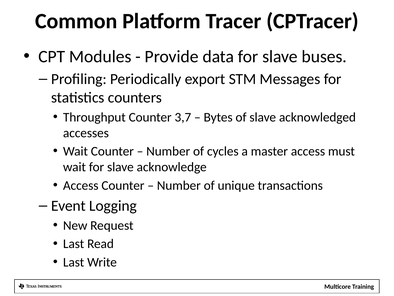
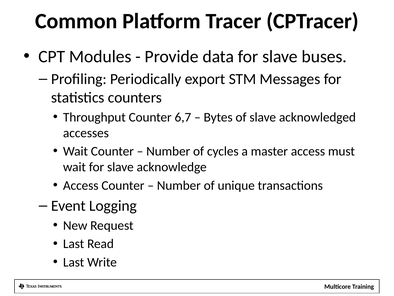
3,7: 3,7 -> 6,7 (183, 117)
